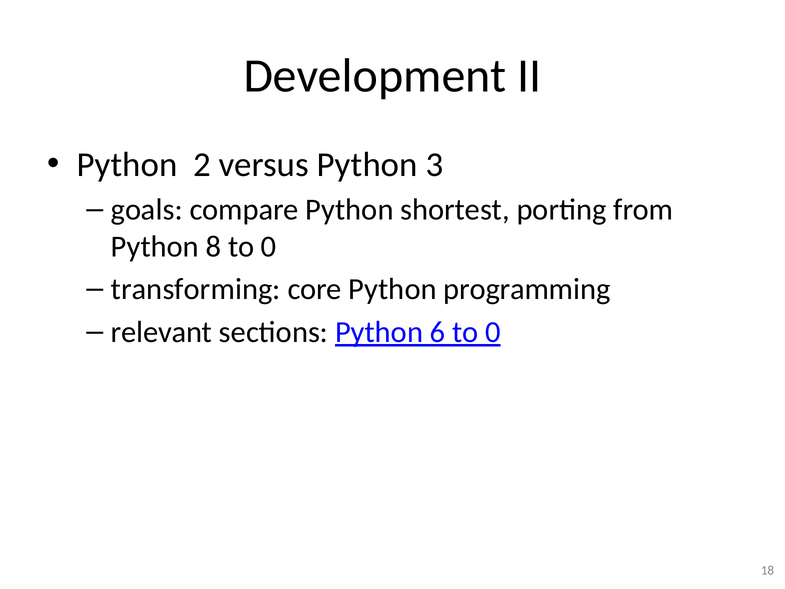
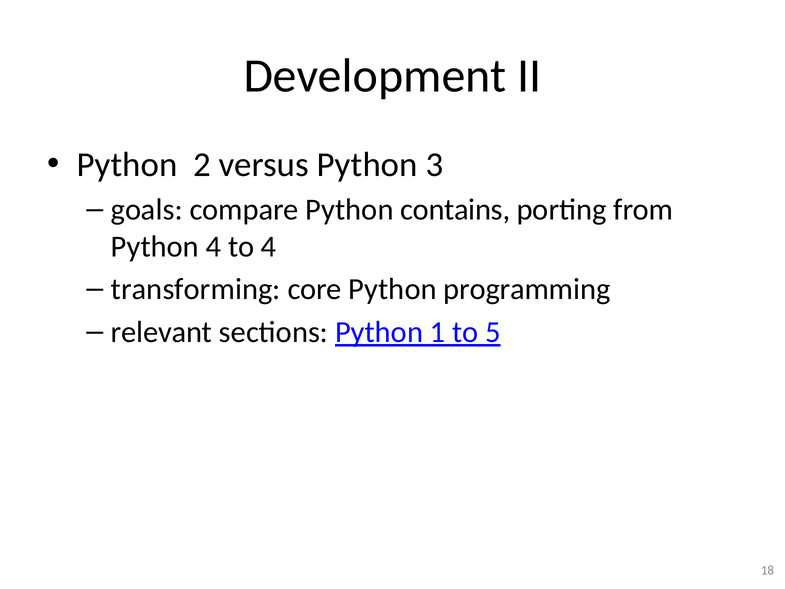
shortest: shortest -> contains (455, 210)
Python 8: 8 -> 4 (213, 246)
0: 0 -> 4 (269, 246)
6: 6 -> 1 (438, 332)
0: 0 -> 5 (493, 332)
